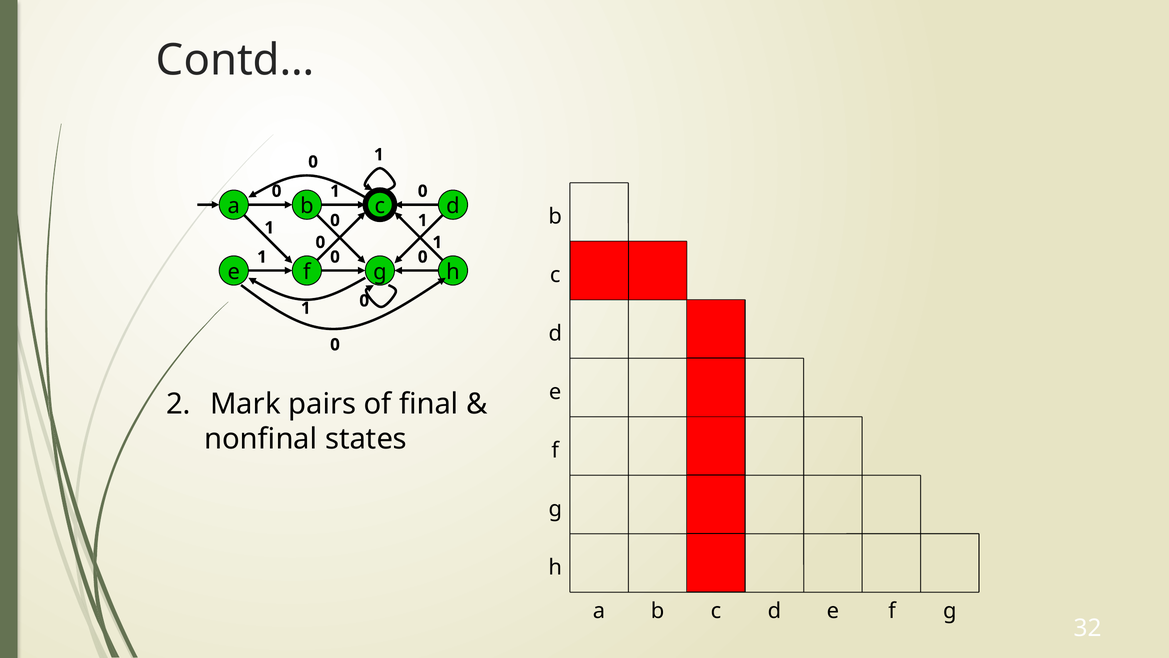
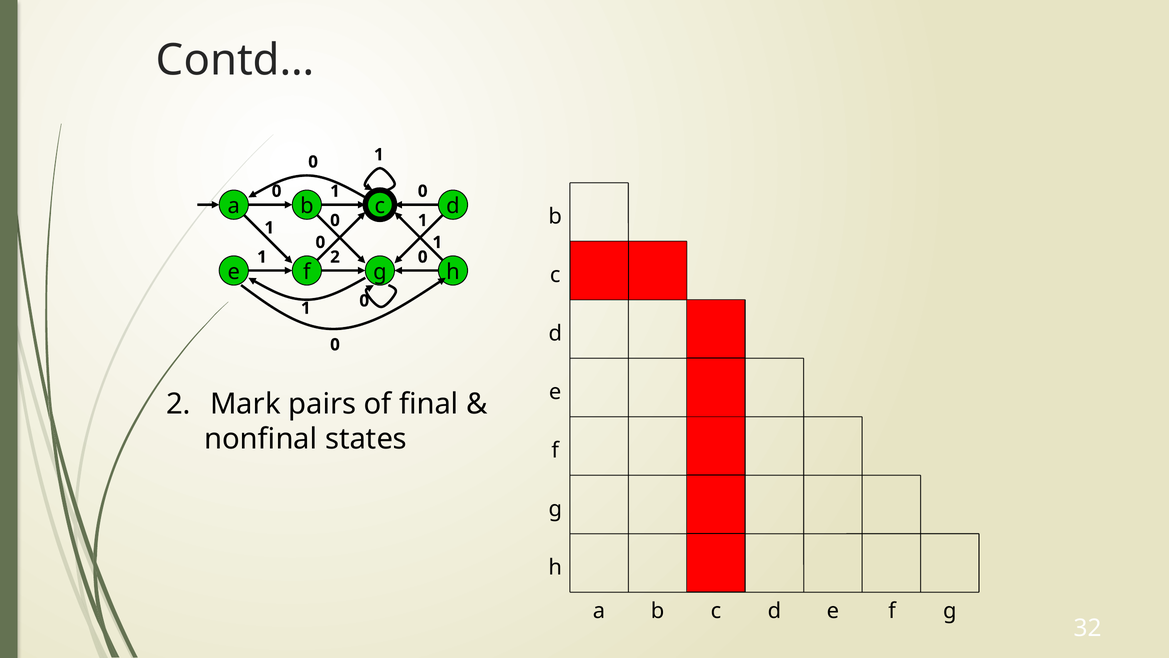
1 0: 0 -> 2 (335, 257)
